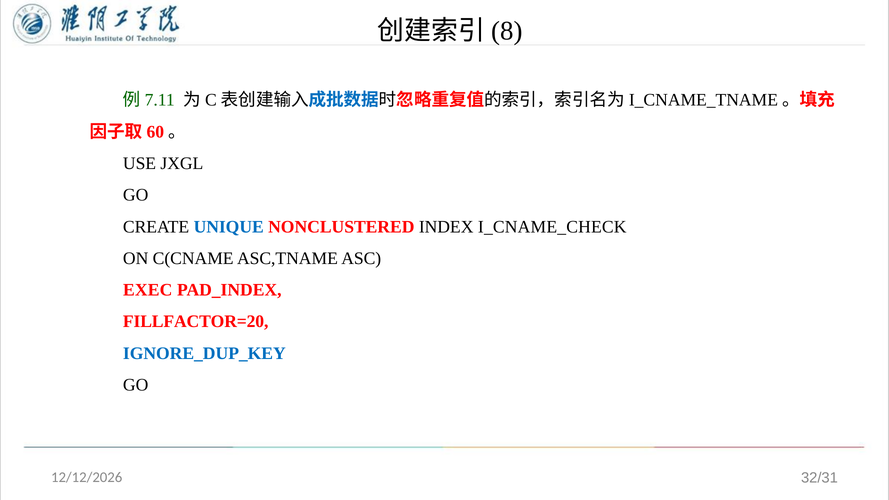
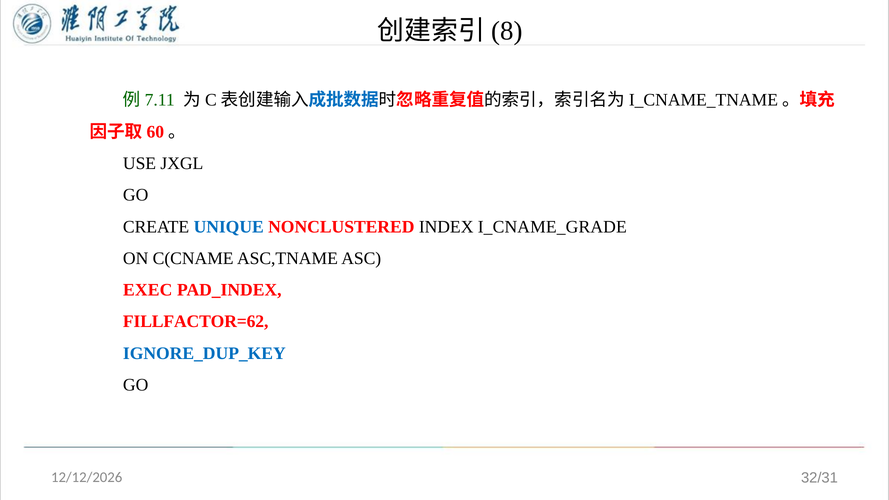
I_CNAME_CHECK: I_CNAME_CHECK -> I_CNAME_GRADE (552, 227)
FILLFACTOR=20: FILLFACTOR=20 -> FILLFACTOR=62 (196, 322)
